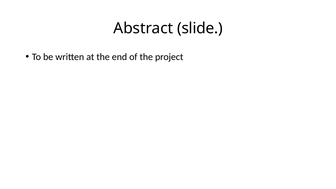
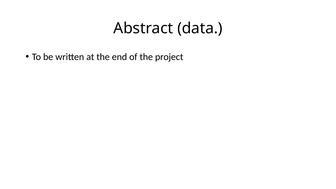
slide: slide -> data (200, 28)
